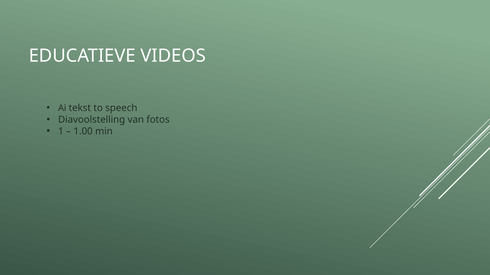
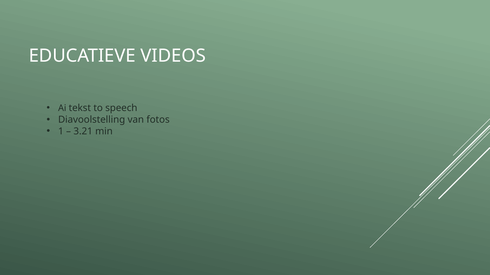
1.00: 1.00 -> 3.21 (83, 132)
